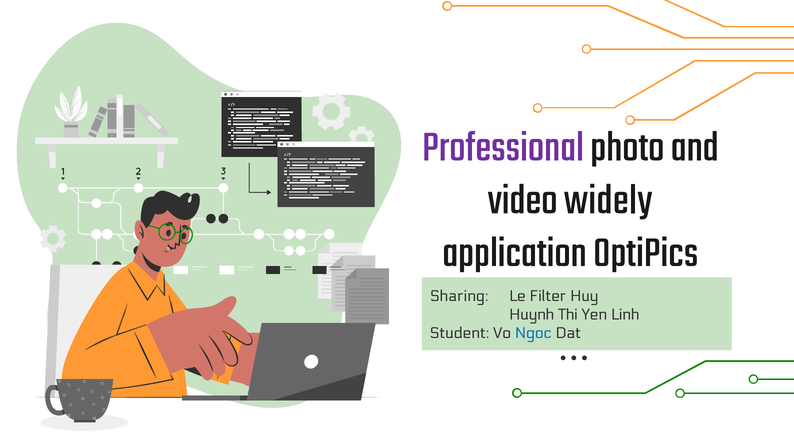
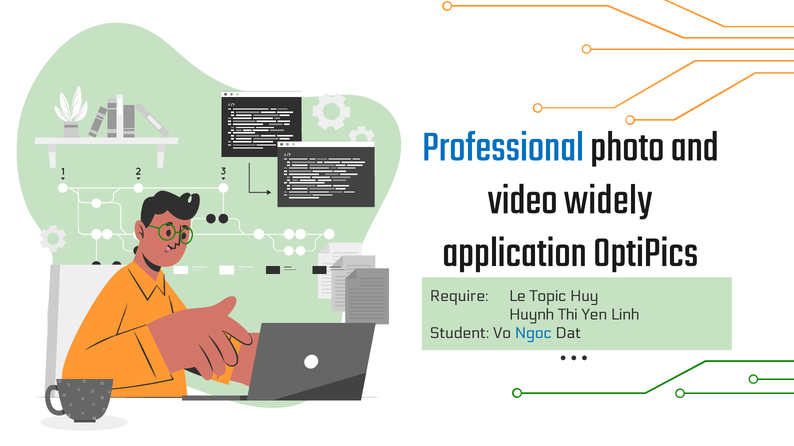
Professional colour: purple -> blue (503, 146)
Sharing: Sharing -> Require (459, 297)
Filter: Filter -> Topic (548, 297)
